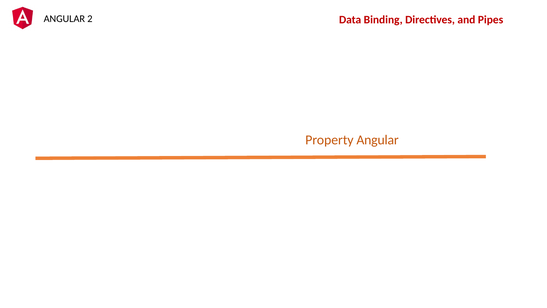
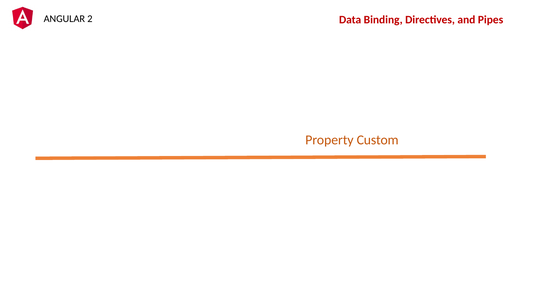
Property Angular: Angular -> Custom (378, 140)
